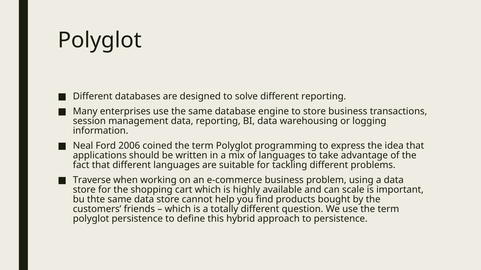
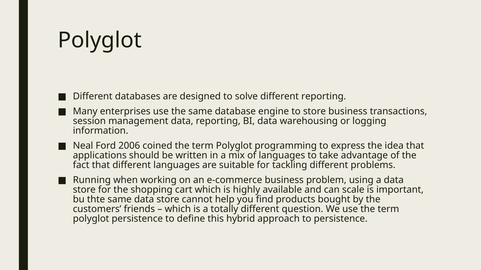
Traverse: Traverse -> Running (92, 180)
